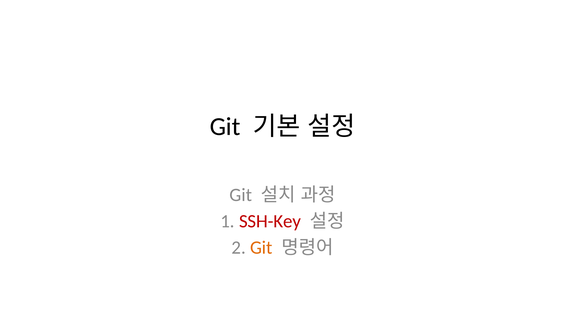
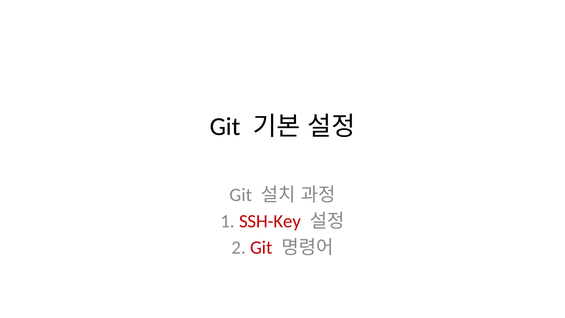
Git colour: orange -> red (261, 248)
